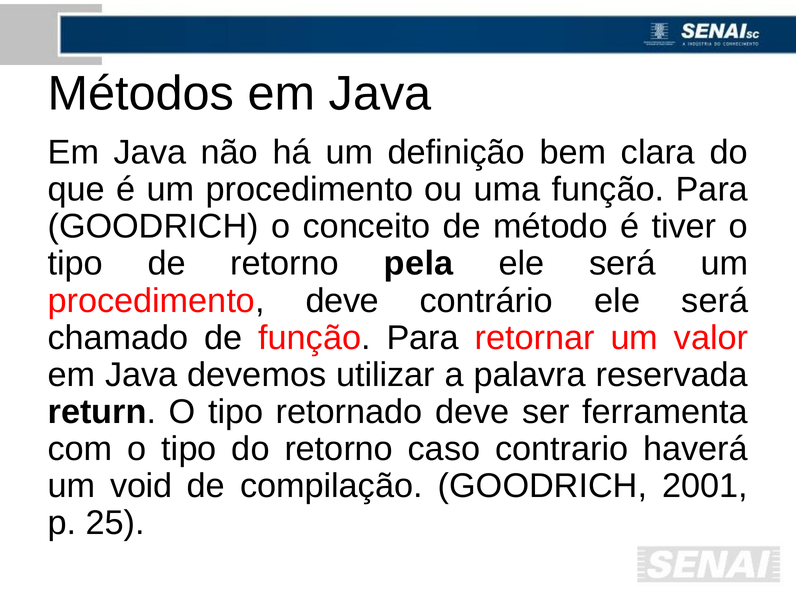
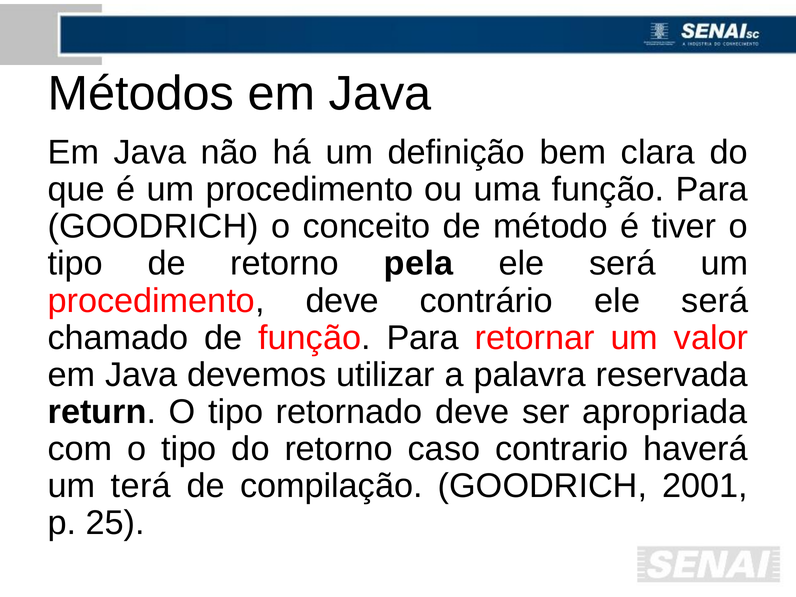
ferramenta: ferramenta -> apropriada (665, 412)
void: void -> terá (141, 486)
